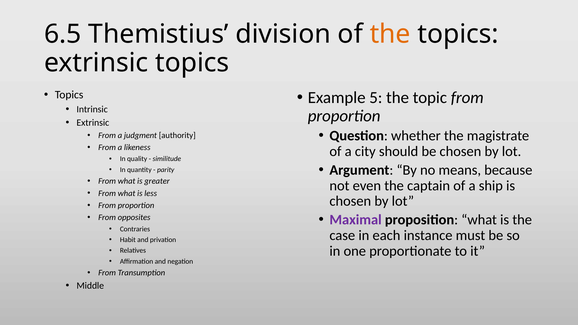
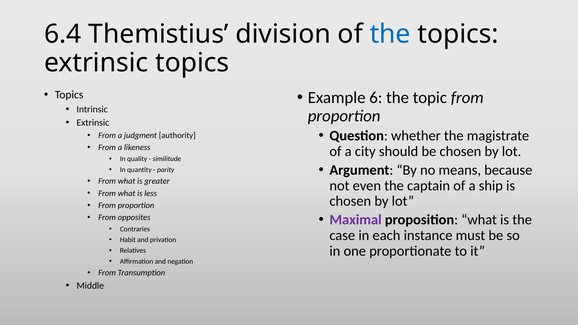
6.5: 6.5 -> 6.4 (63, 34)
the colour: orange -> blue (390, 34)
5: 5 -> 6 (376, 98)
